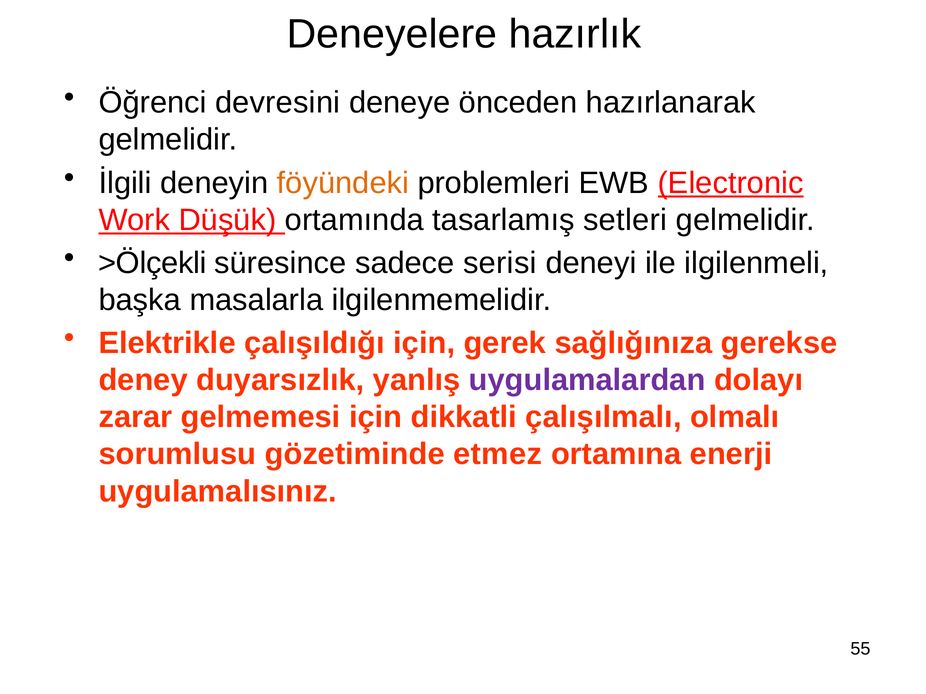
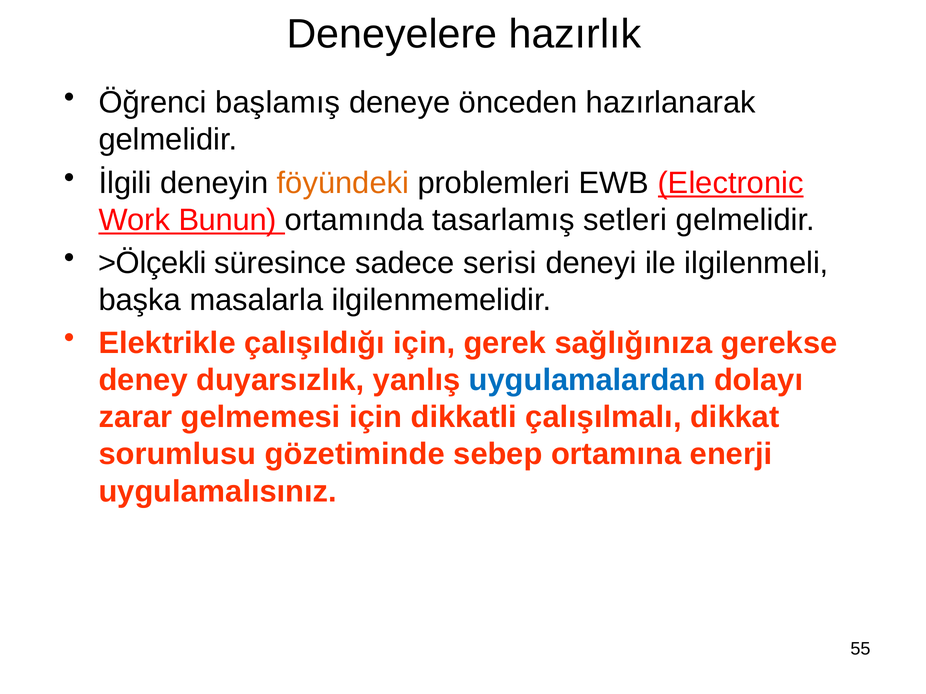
devresini: devresini -> başlamış (278, 103)
Düşük: Düşük -> Bunun (228, 220)
uygulamalardan colour: purple -> blue (587, 381)
olmalı: olmalı -> dikkat (735, 418)
etmez: etmez -> sebep (498, 455)
